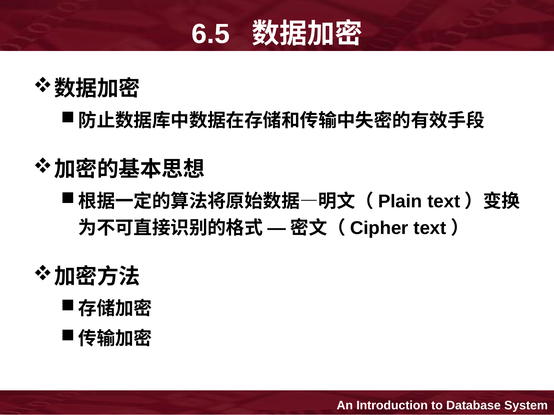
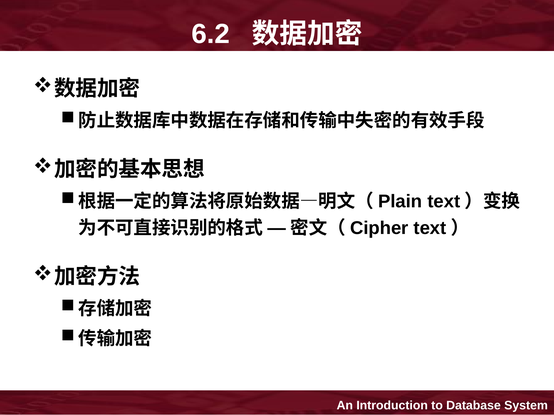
6.5: 6.5 -> 6.2 (211, 34)
